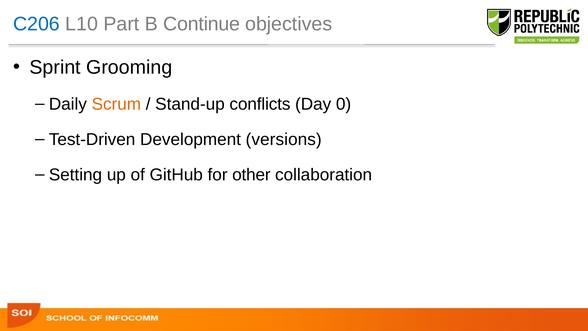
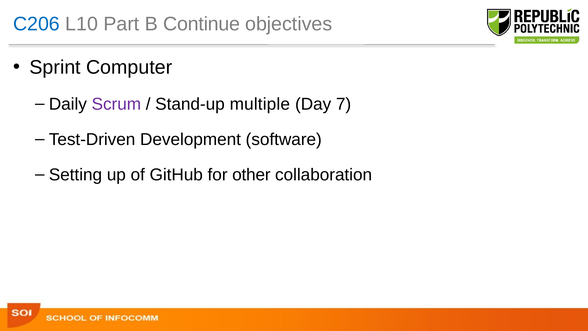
Grooming: Grooming -> Computer (129, 67)
Scrum colour: orange -> purple (116, 104)
conflicts: conflicts -> multiple (260, 104)
0: 0 -> 7 (344, 104)
versions: versions -> software (284, 139)
